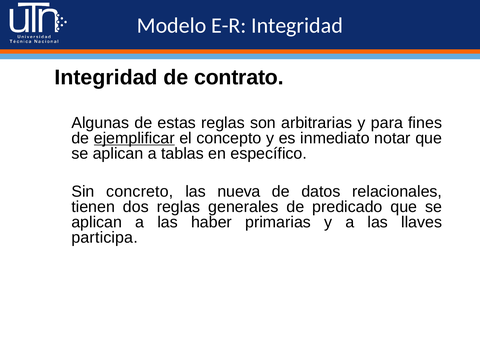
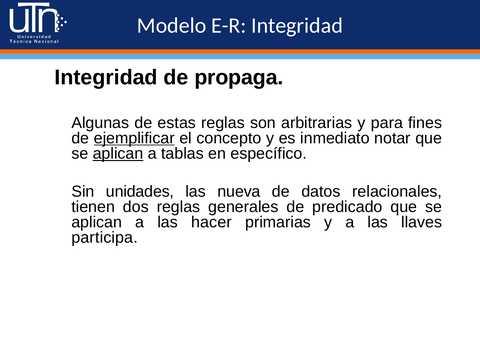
contrato: contrato -> propaga (239, 77)
aplican underline: none -> present (118, 153)
concreto: concreto -> unidades (140, 192)
haber: haber -> hacer (211, 222)
